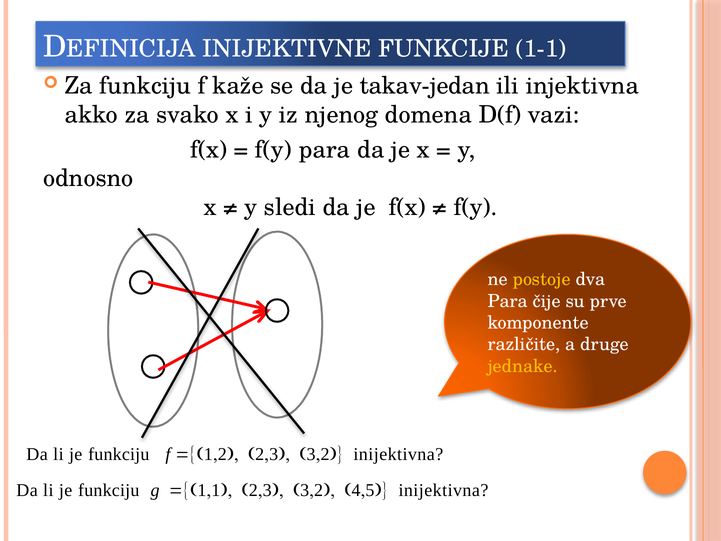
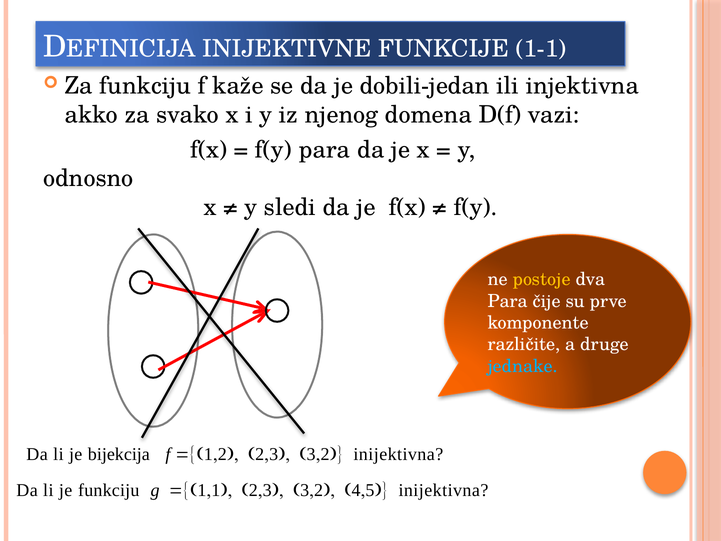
takav-jedan: takav-jedan -> dobili-jedan (425, 86)
jednake colour: yellow -> light blue (523, 366)
funkciju: funkciju -> bijekcija (119, 454)
